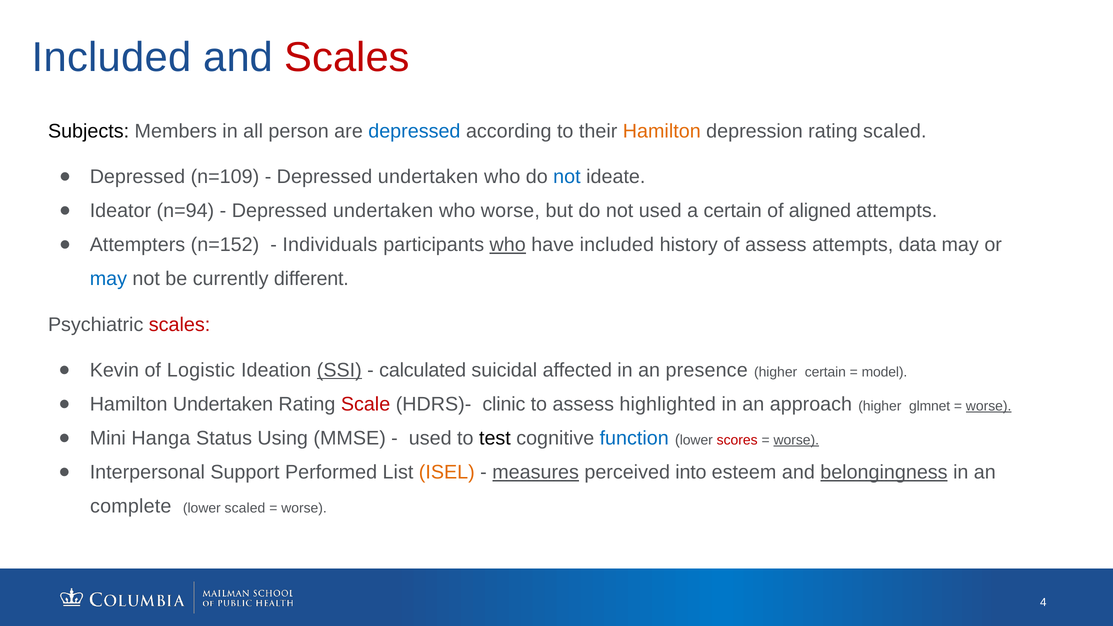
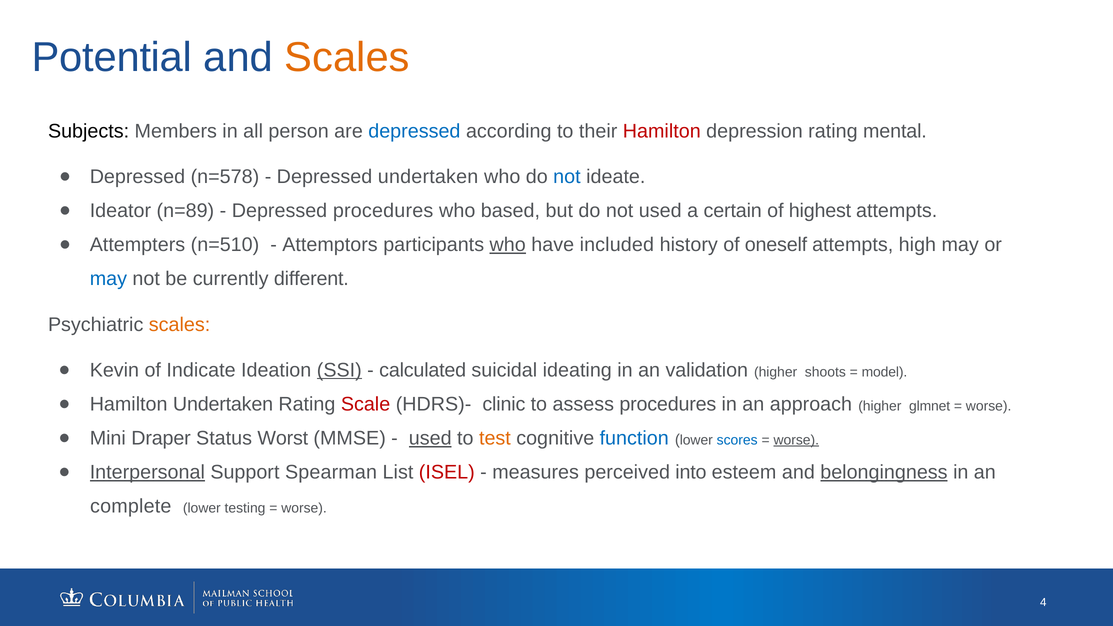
Included: Included -> Potential (112, 58)
Scales colour: red -> orange (347, 58)
Hamilton colour: orange -> red (662, 131)
rating scaled: scaled -> mental (895, 131)
n=109: n=109 -> n=578 (225, 177)
n=94: n=94 -> n=89 (185, 211)
undertaken: undertaken -> procedures (383, 211)
who worse: worse -> based (510, 211)
aligned: aligned -> highest (820, 211)
n=152: n=152 -> n=510 (225, 245)
Individuals: Individuals -> Attemptors (330, 245)
of assess: assess -> oneself (776, 245)
data: data -> high (917, 245)
scales colour: red -> orange (180, 325)
Logistic: Logistic -> Indicate (201, 370)
affected: affected -> ideating (577, 370)
presence: presence -> validation (707, 370)
higher certain: certain -> shoots (825, 372)
assess highlighted: highlighted -> procedures (668, 404)
worse underline: present -> none (989, 406)
Hanga: Hanga -> Draper (161, 438)
Using: Using -> Worst (283, 438)
used underline: none -> present (430, 438)
test colour: black -> orange (495, 438)
scores colour: red -> blue (737, 440)
Interpersonal underline: none -> present (147, 472)
Performed: Performed -> Spearman (331, 472)
ISEL colour: orange -> red (447, 472)
measures underline: present -> none (536, 472)
lower scaled: scaled -> testing (245, 508)
